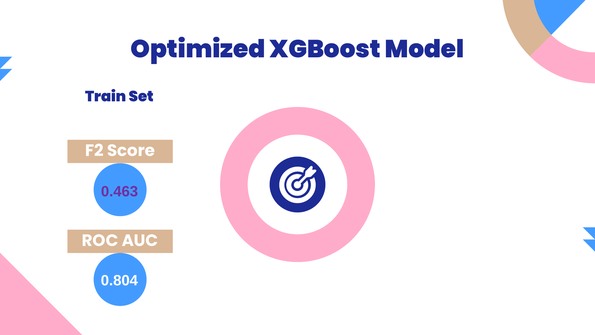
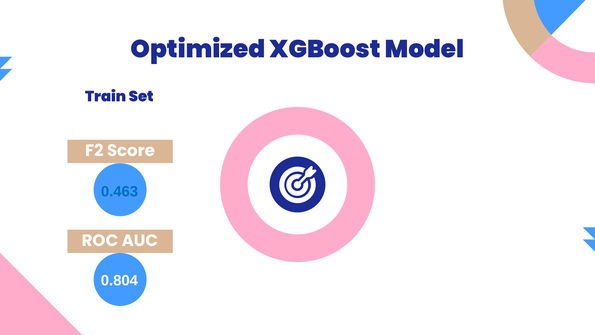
0.463 colour: purple -> blue (120, 191)
